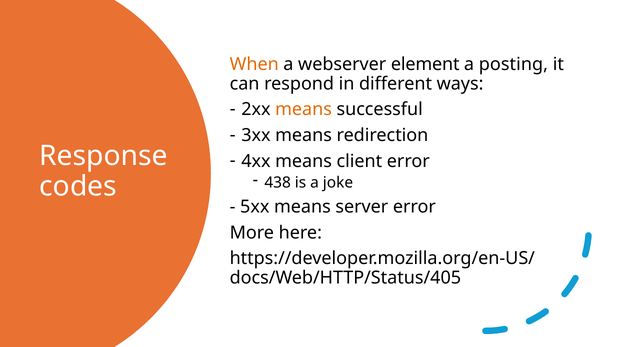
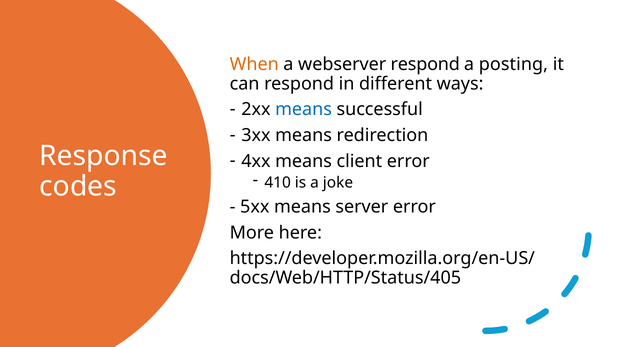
webserver element: element -> respond (425, 64)
means colour: orange -> blue (304, 110)
438: 438 -> 410 (278, 182)
